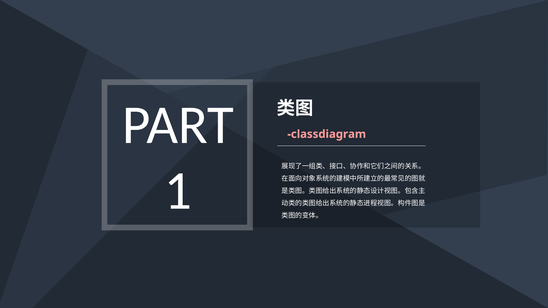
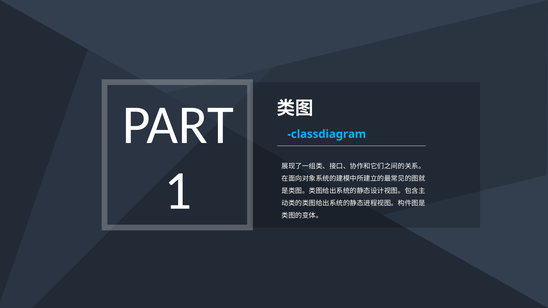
classdiagram colour: pink -> light blue (327, 134)
